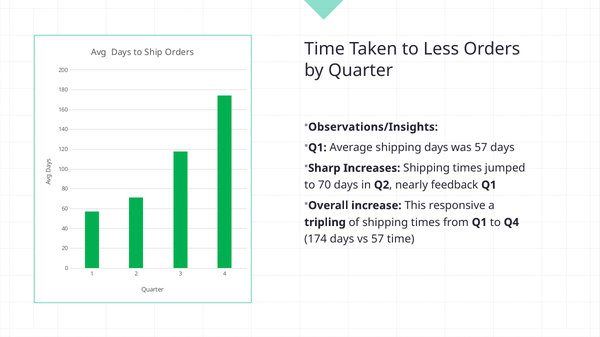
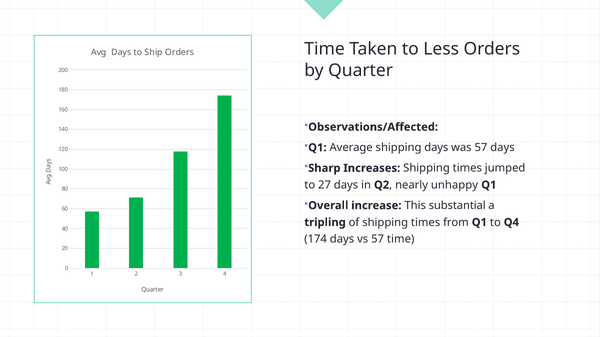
Observations/Insights: Observations/Insights -> Observations/Affected (373, 127)
70: 70 -> 27 (325, 185)
feedback: feedback -> unhappy (454, 185)
responsive: responsive -> substantial (457, 206)
